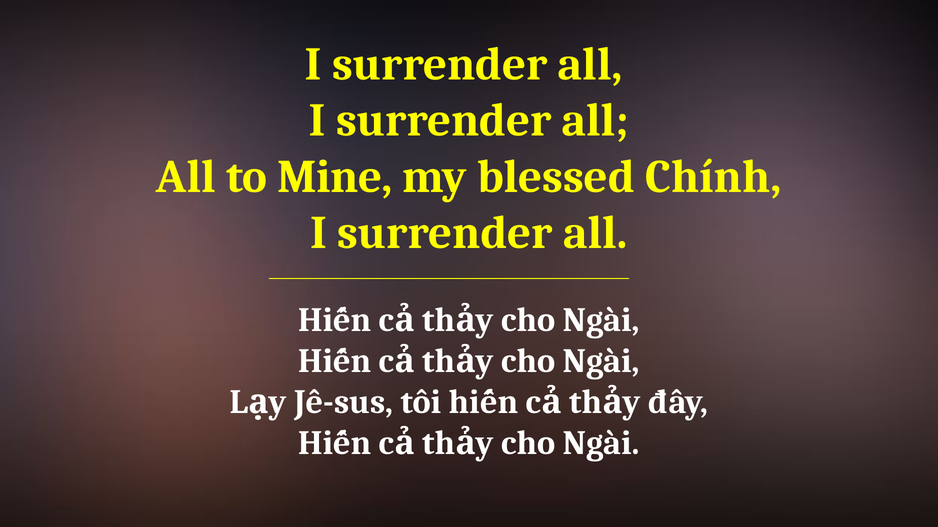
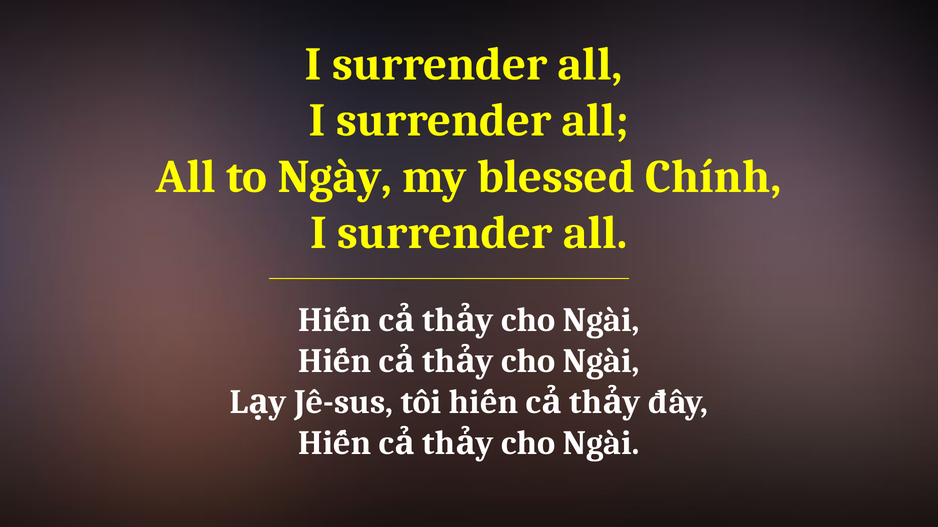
Mine: Mine -> Ngày (335, 177)
